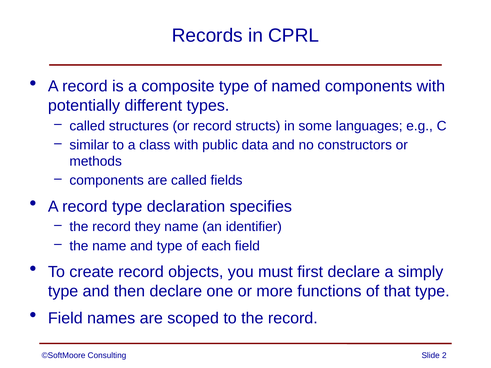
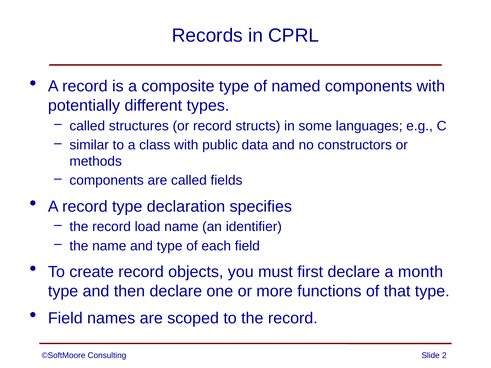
they: they -> load (148, 227)
simply: simply -> month (421, 272)
